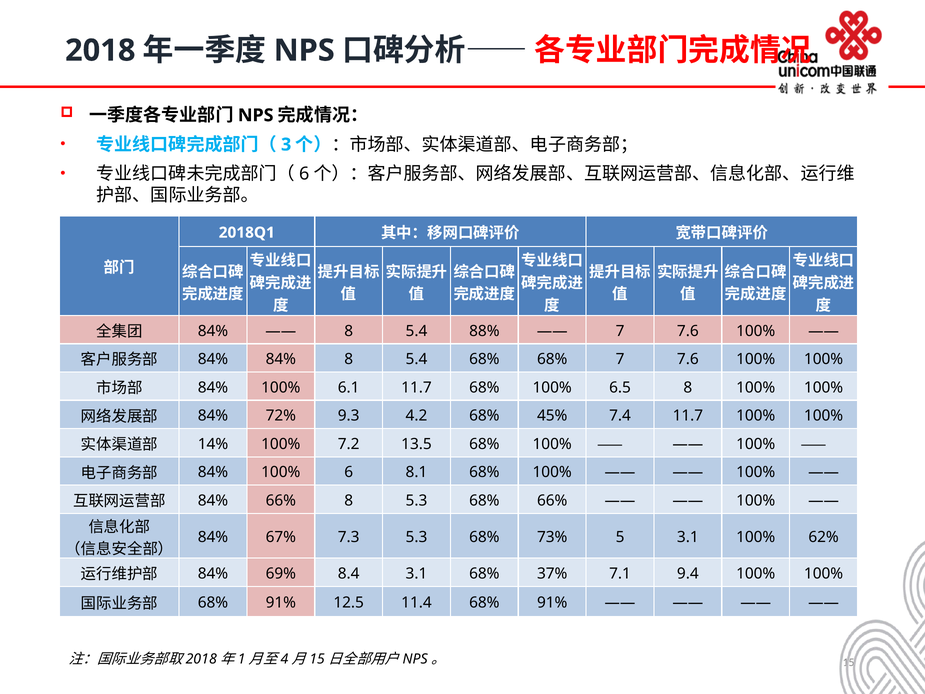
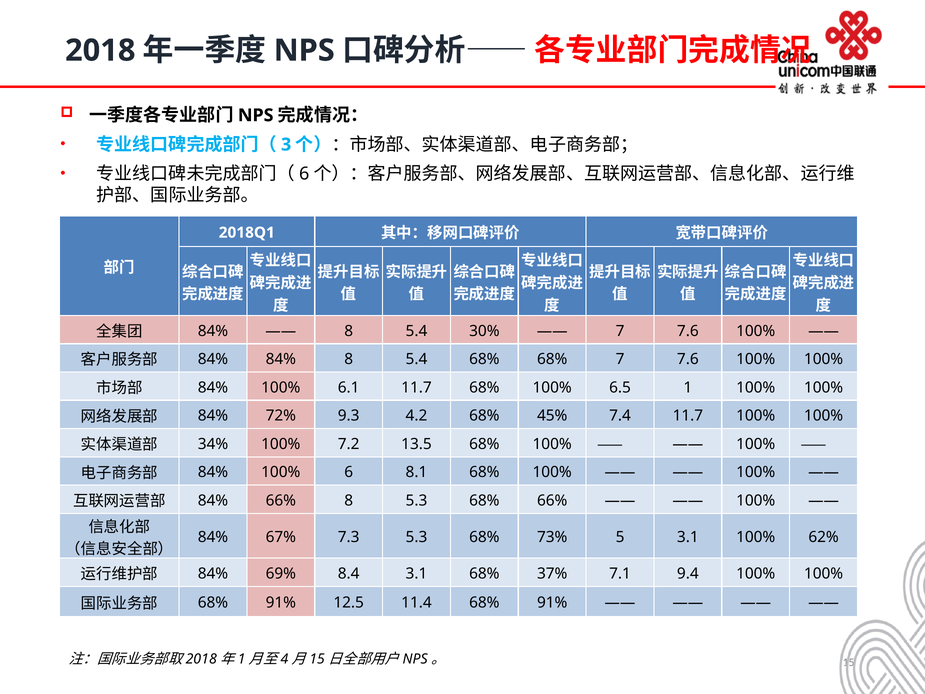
88%: 88% -> 30% (484, 331)
6.5 8: 8 -> 1 (688, 387)
14%: 14% -> 34% (213, 444)
